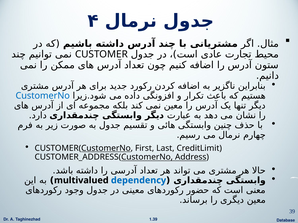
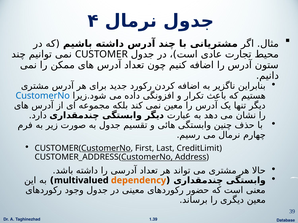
dependency colour: blue -> orange (139, 181)
